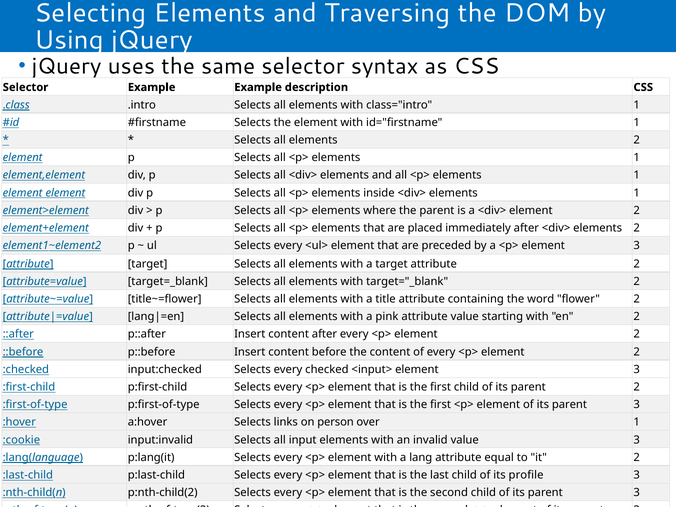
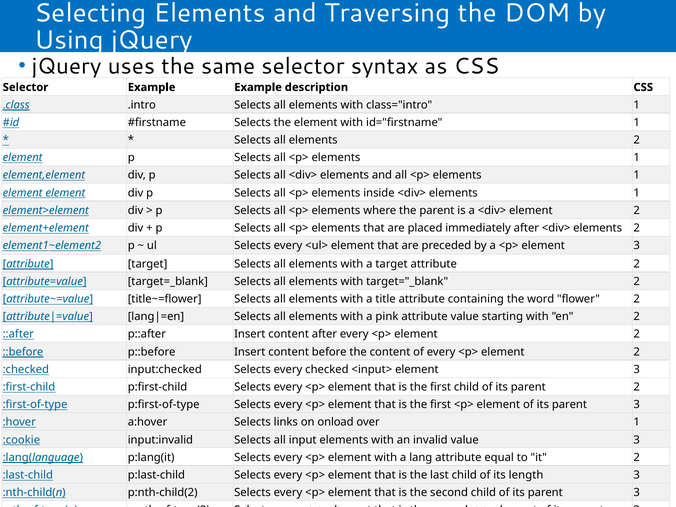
person: person -> onload (336, 422)
profile: profile -> length (526, 475)
